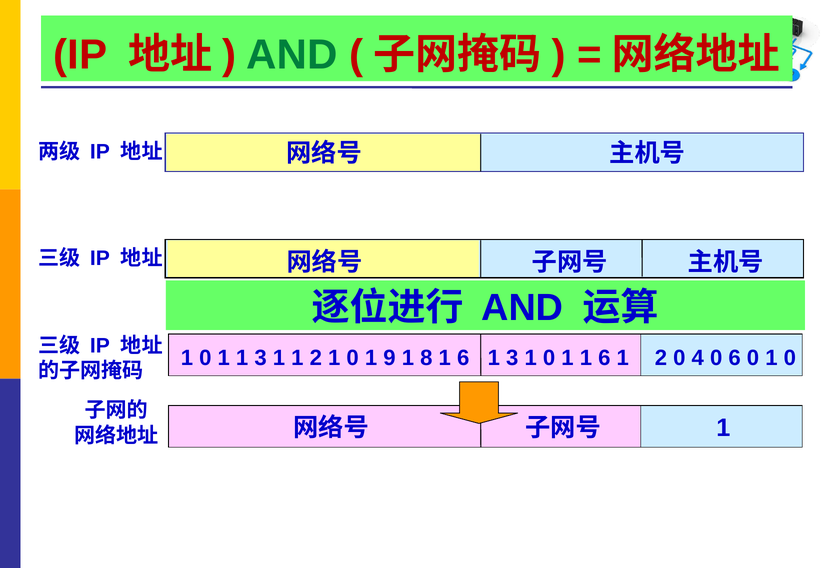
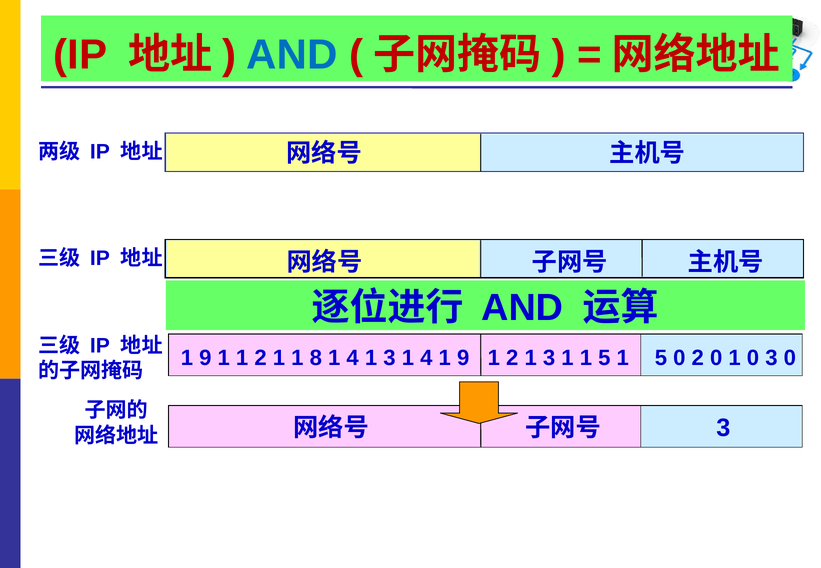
AND colour: green -> blue (292, 55)
0: 0 -> 9 (205, 358)
1 1 3: 3 -> 2 (261, 358)
1 1 2: 2 -> 8 (316, 358)
0: 0 -> 4 (353, 358)
9: 9 -> 3 (389, 358)
8: 8 -> 4 (426, 358)
6: 6 -> 9 (463, 358)
3: 3 -> 2 (512, 358)
0: 0 -> 3 (549, 358)
1 1 6: 6 -> 5 (604, 358)
2: 2 -> 5 (661, 358)
0 4: 4 -> 2 (698, 358)
0 6: 6 -> 1 (735, 358)
1: 1 -> 3 (771, 358)
1: 1 -> 3 (723, 428)
